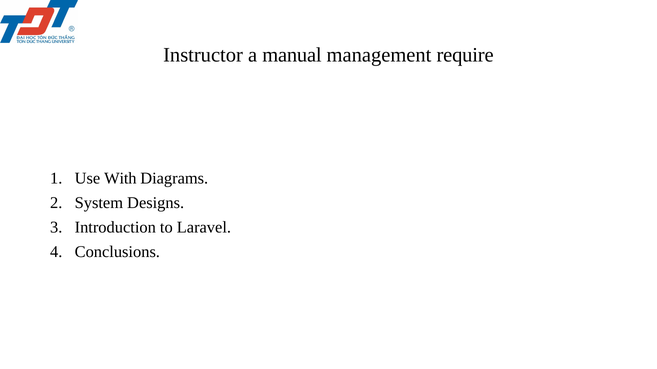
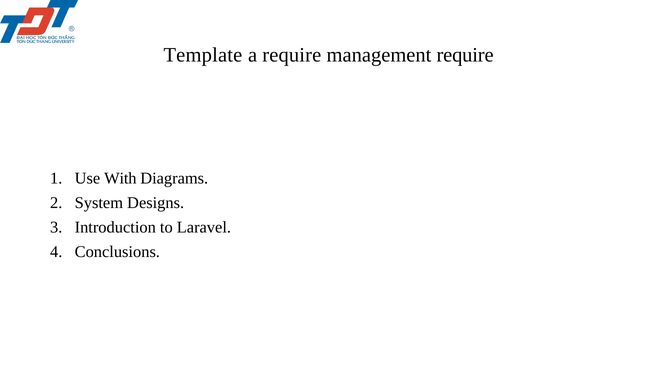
Instructor: Instructor -> Template (203, 55)
a manual: manual -> require (292, 55)
